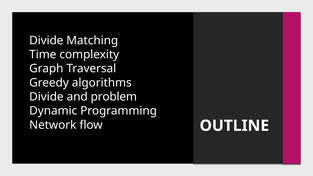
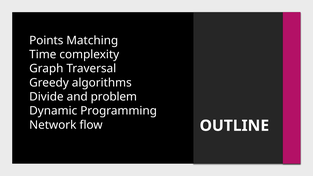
Divide: Divide -> Points (46, 40)
